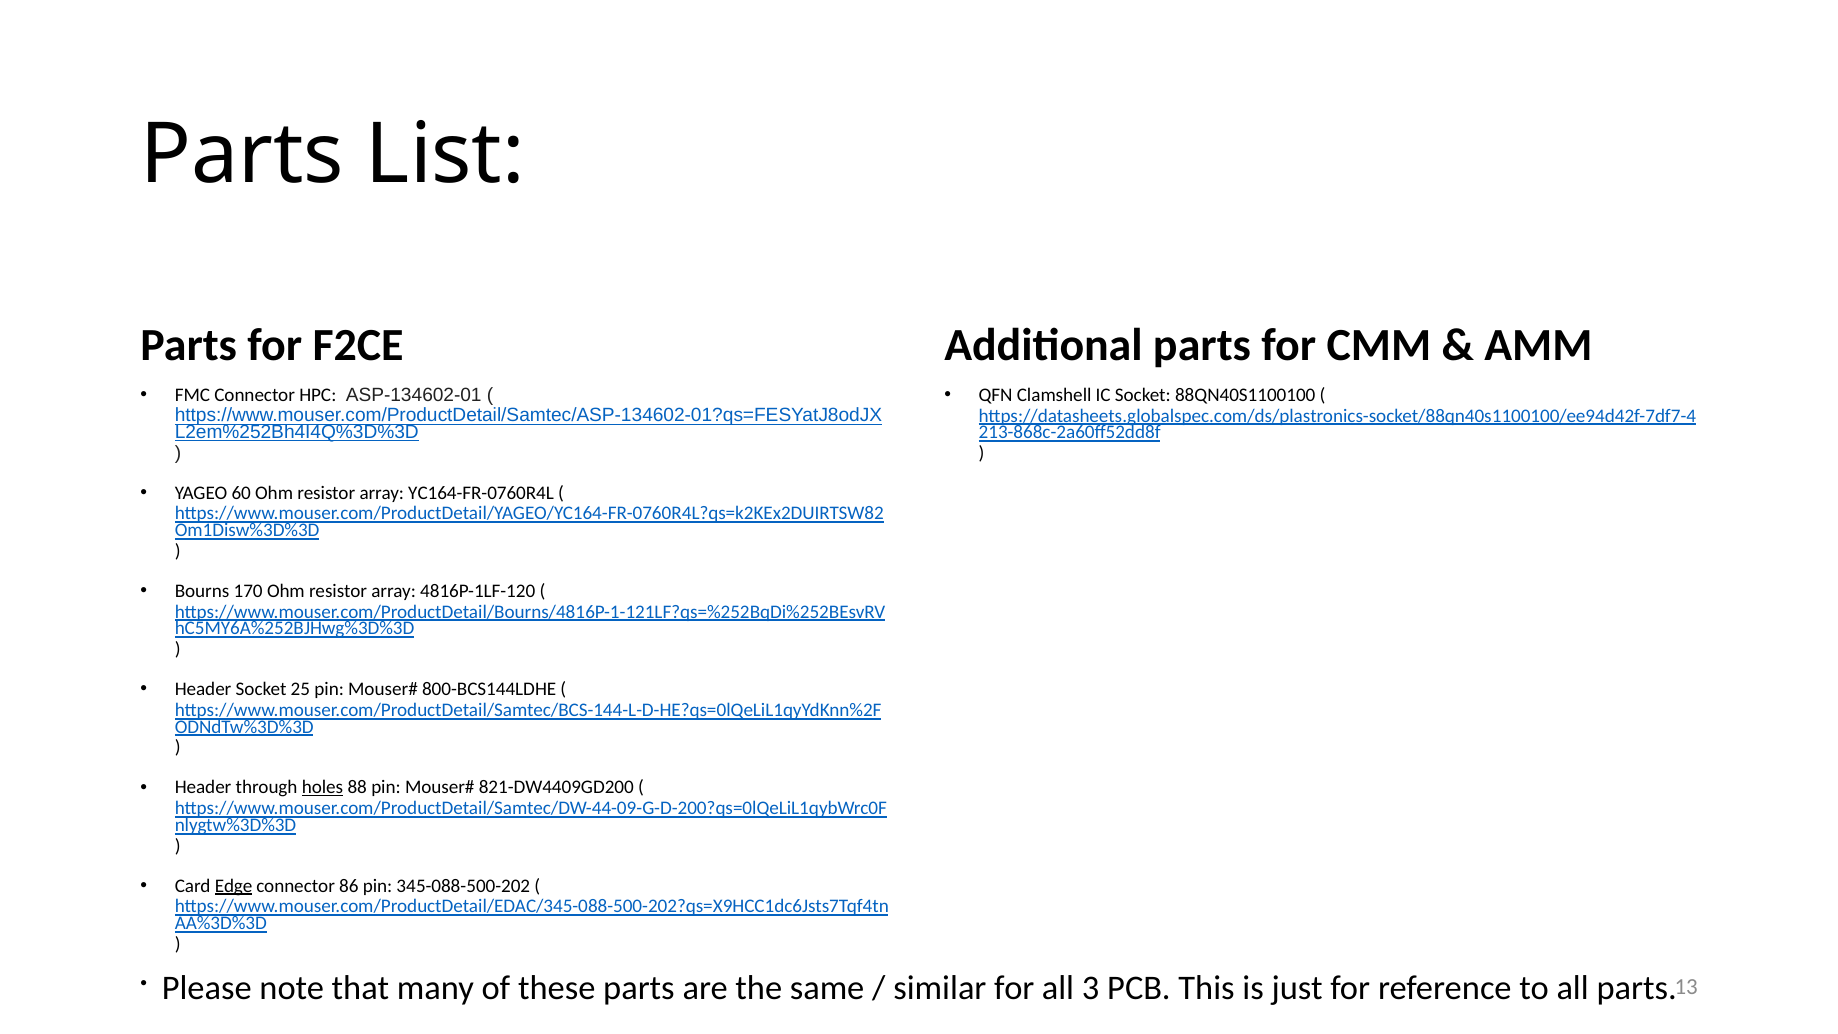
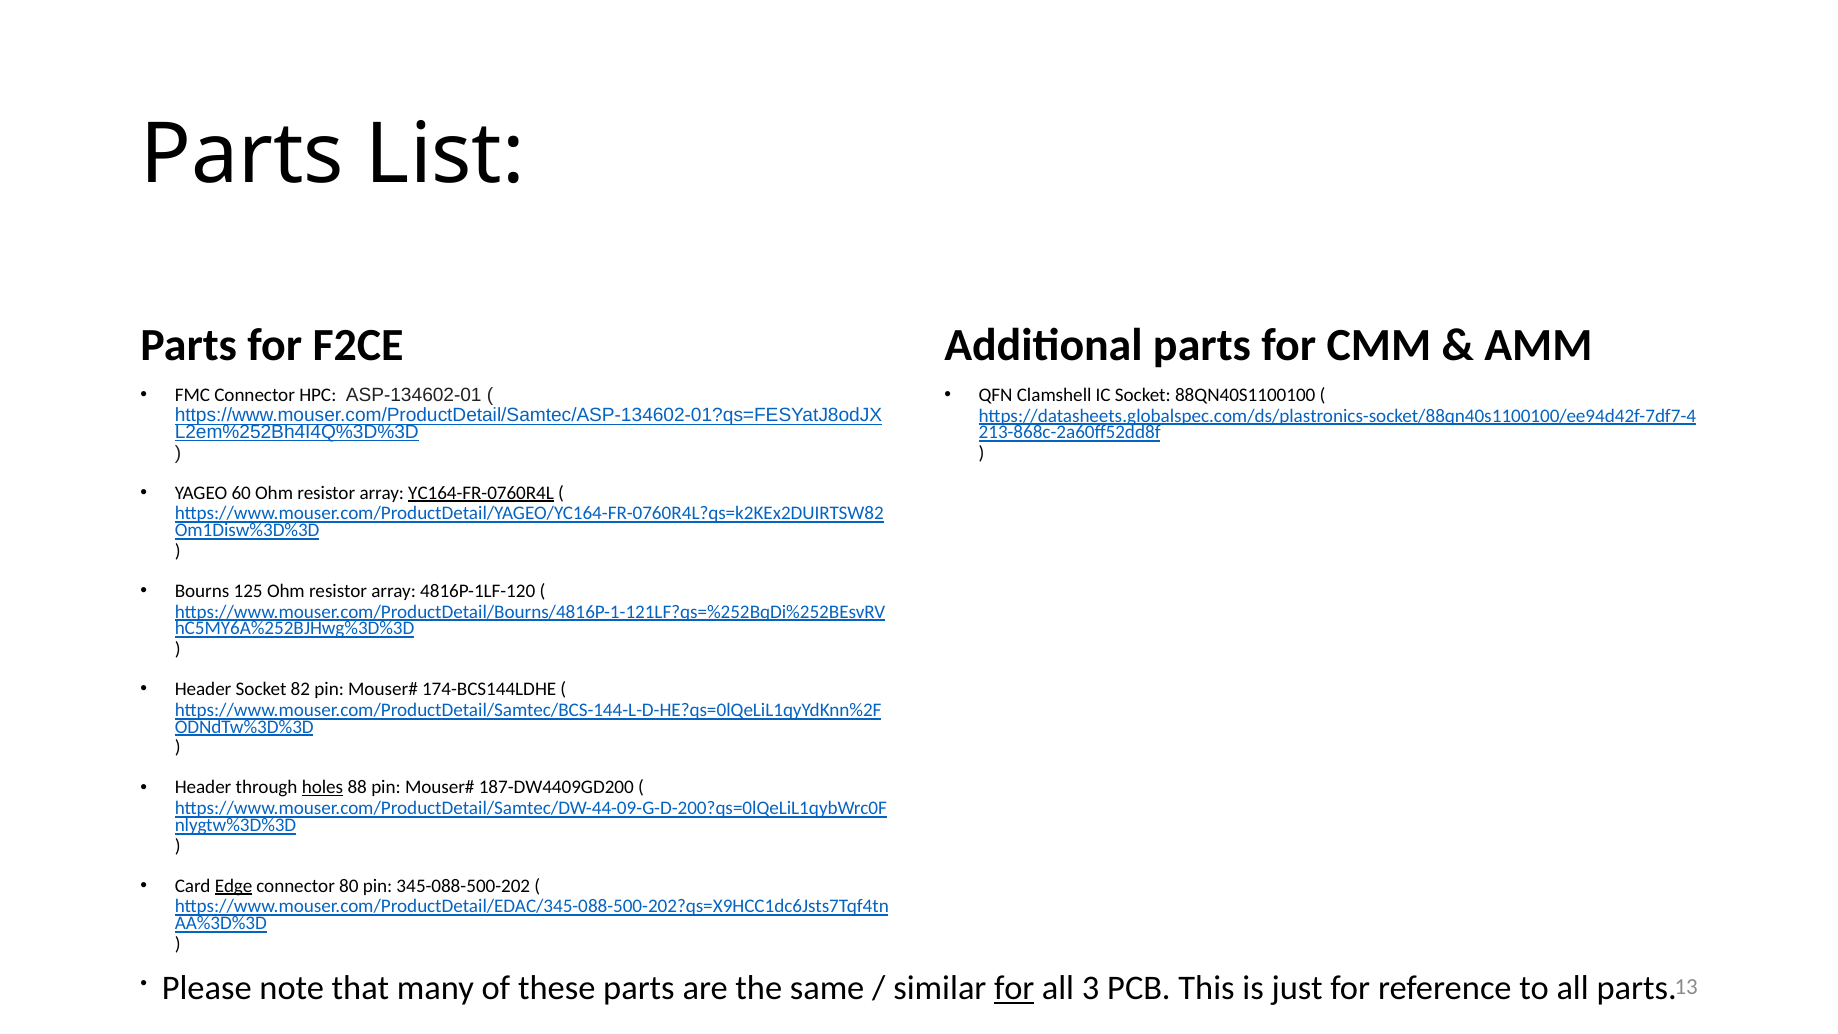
YC164-FR-0760R4L underline: none -> present (481, 493)
170: 170 -> 125 (248, 591)
25: 25 -> 82 (300, 689)
800-BCS144LDHE: 800-BCS144LDHE -> 174-BCS144LDHE (489, 689)
821-DW4409GD200: 821-DW4409GD200 -> 187-DW4409GD200 (556, 787)
86: 86 -> 80 (349, 886)
for underline: none -> present (1014, 988)
